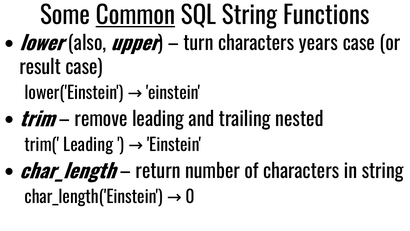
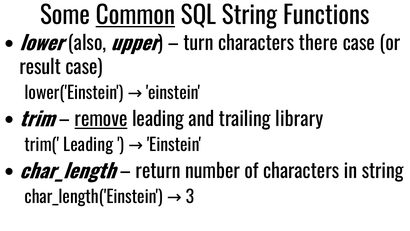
years: years -> there (318, 44)
remove underline: none -> present (101, 119)
nested: nested -> library (299, 119)
0: 0 -> 3 (190, 197)
